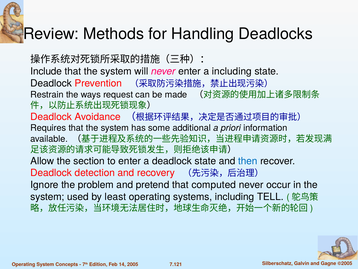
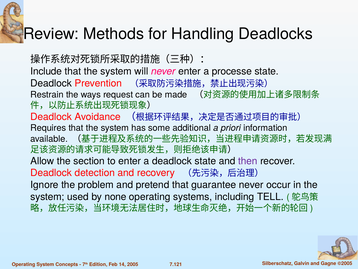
a including: including -> processe (232, 71)
then colour: blue -> purple (248, 161)
computed: computed -> guarantee (214, 185)
least: least -> none (116, 197)
